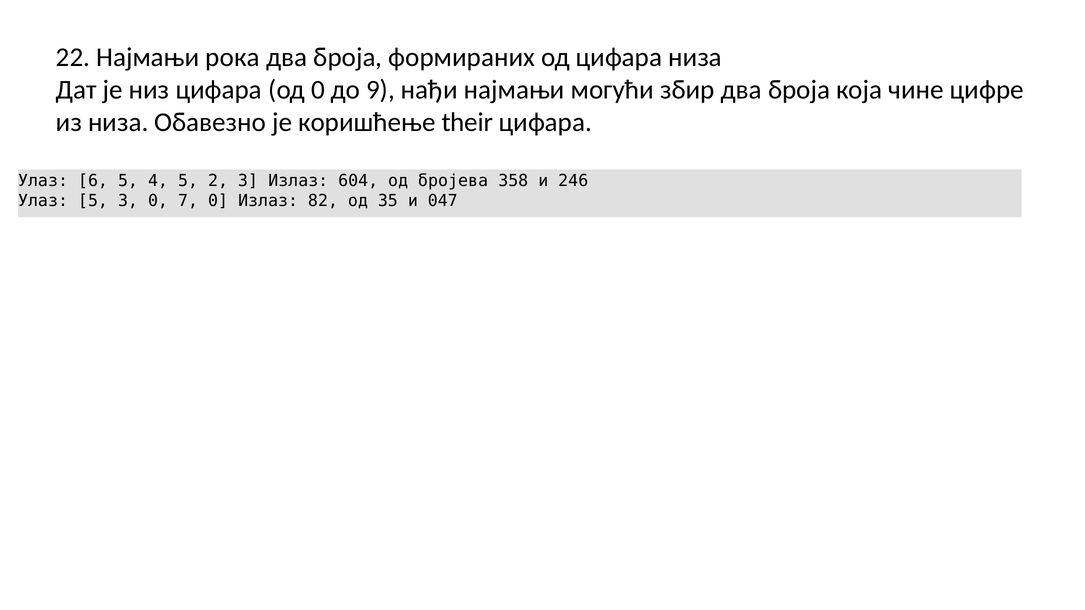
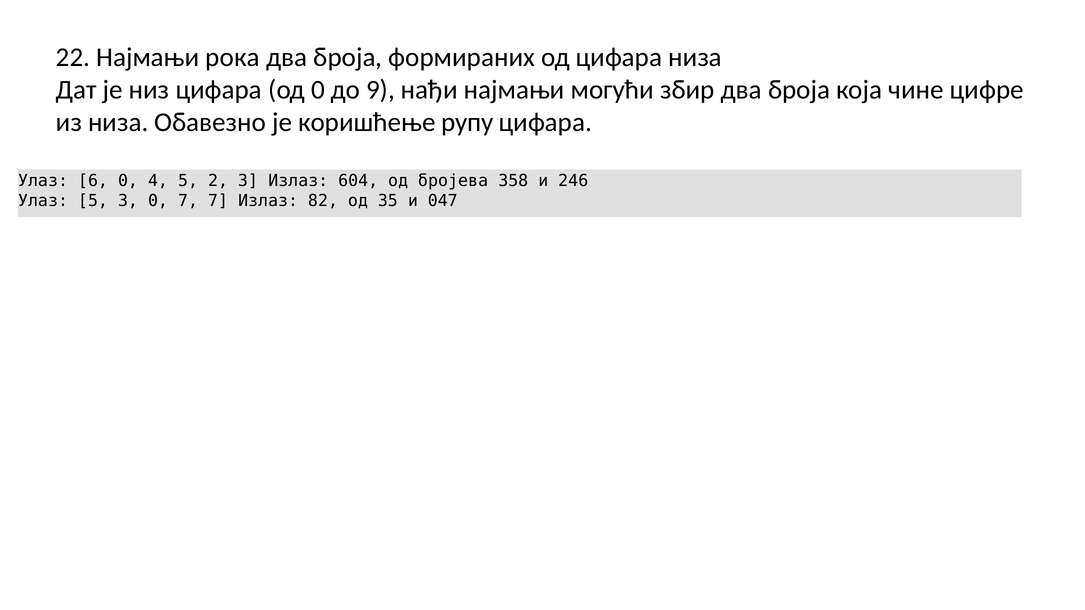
their: their -> рупу (467, 122)
6 5: 5 -> 0 (128, 181)
7 0: 0 -> 7 (218, 201)
